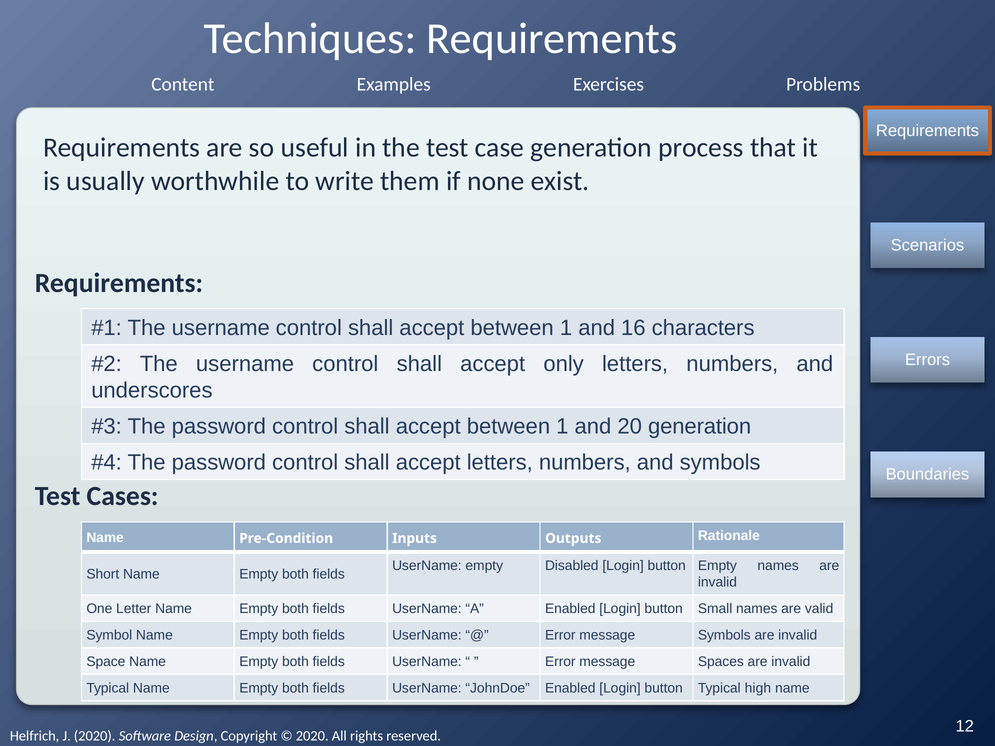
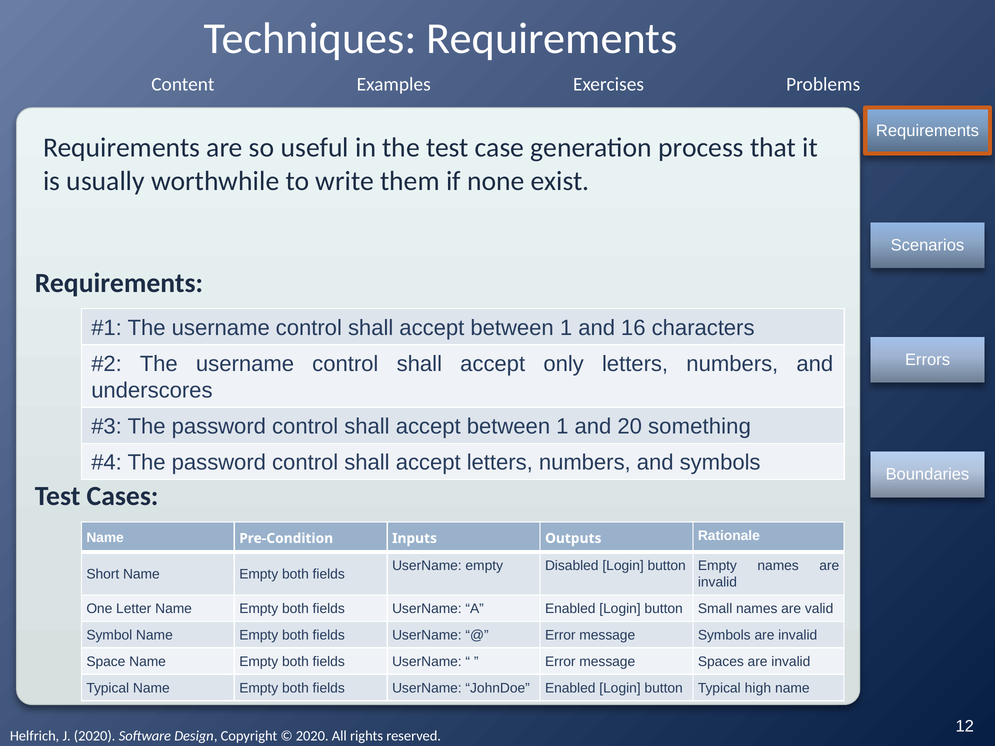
20 generation: generation -> something (699, 427)
